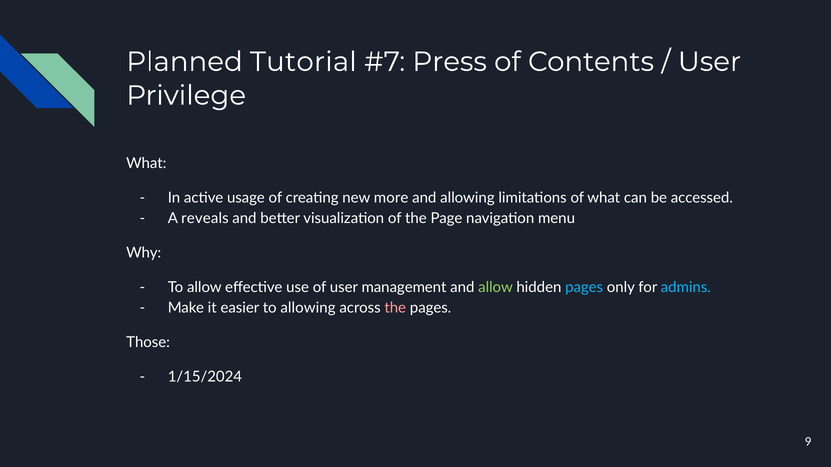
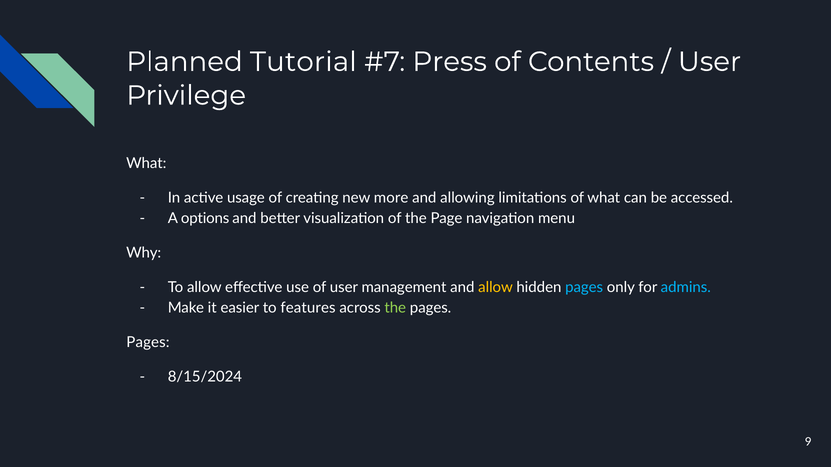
reveals: reveals -> options (205, 218)
allow colour: light green -> yellow (496, 288)
to allowing: allowing -> features (308, 308)
the colour: pink -> light green (395, 308)
Those: Those -> Pages (148, 343)
1/15/2024: 1/15/2024 -> 8/15/2024 (205, 377)
